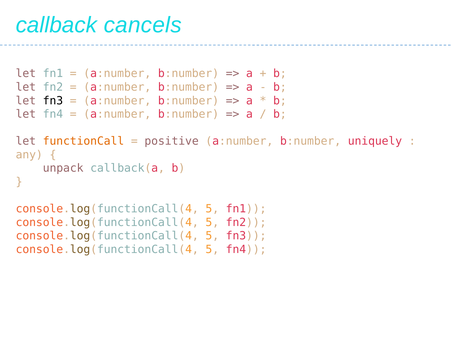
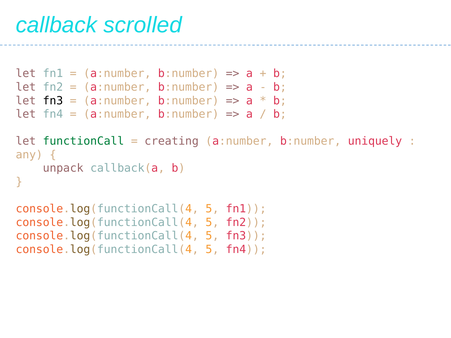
cancels: cancels -> scrolled (143, 25)
functionCall colour: orange -> green (83, 141)
positive: positive -> creating (172, 141)
